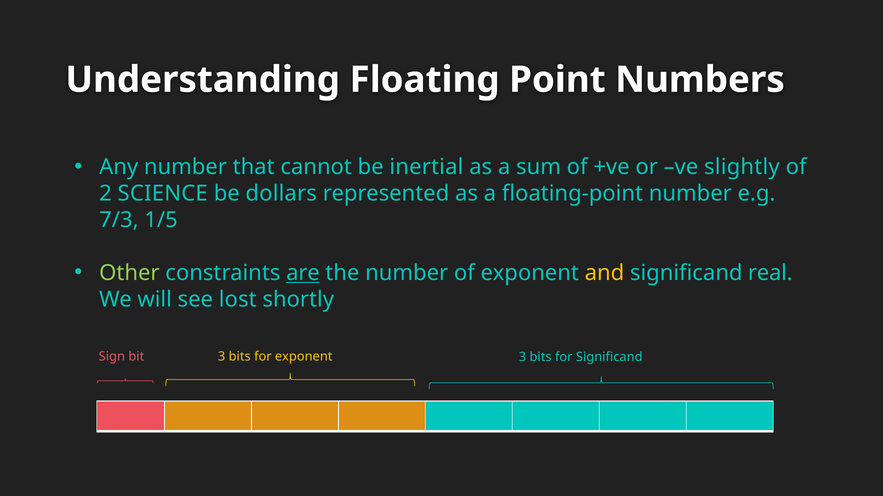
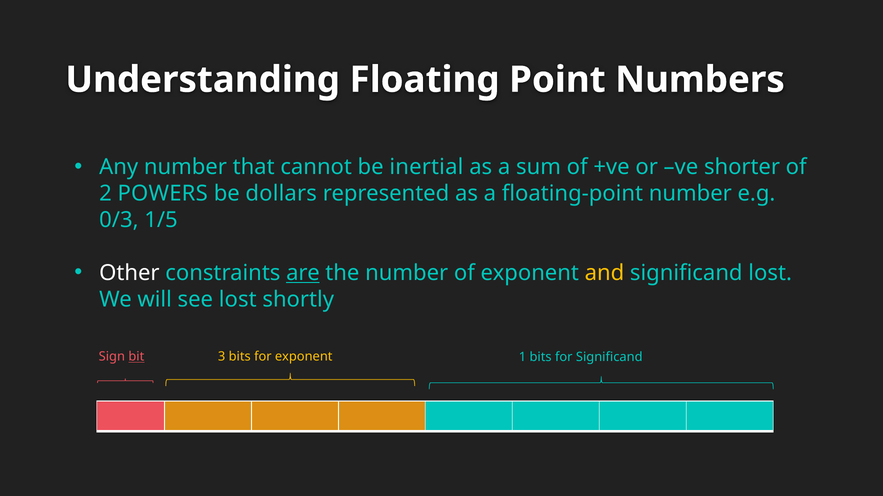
slightly: slightly -> shorter (742, 167)
SCIENCE: SCIENCE -> POWERS (163, 194)
7/3: 7/3 -> 0/3 (119, 220)
Other colour: light green -> white (129, 273)
significand real: real -> lost (770, 273)
exponent 3: 3 -> 1 (523, 357)
bit underline: none -> present (136, 357)
